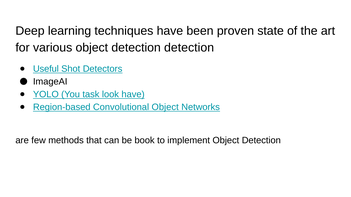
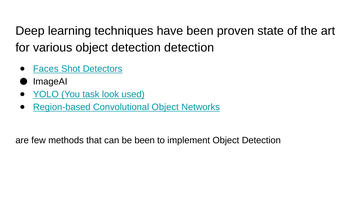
Useful: Useful -> Faces (46, 69)
look have: have -> used (133, 95)
be book: book -> been (145, 141)
